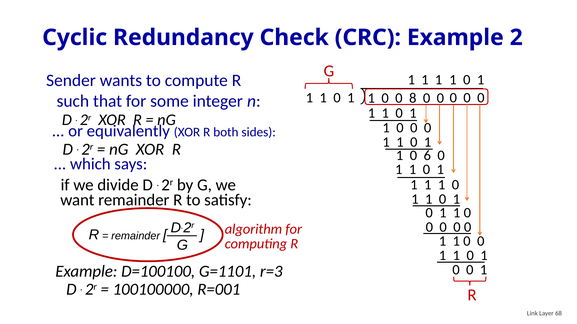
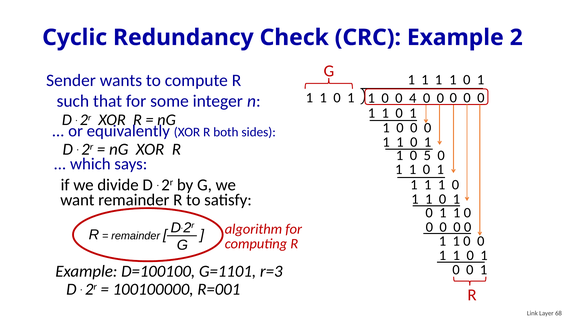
8: 8 -> 4 (413, 98)
6: 6 -> 5 (427, 156)
